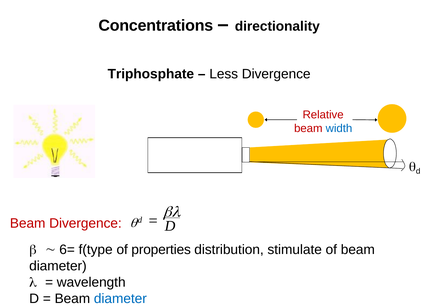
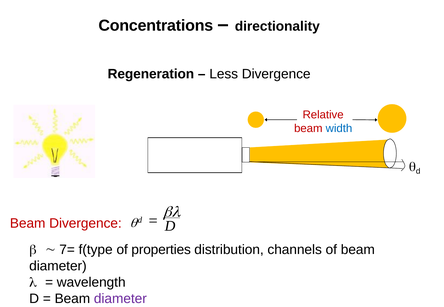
Triphosphate: Triphosphate -> Regeneration (151, 74)
6=: 6= -> 7= (67, 250)
stimulate: stimulate -> channels (295, 250)
diameter colour: blue -> purple (120, 299)
